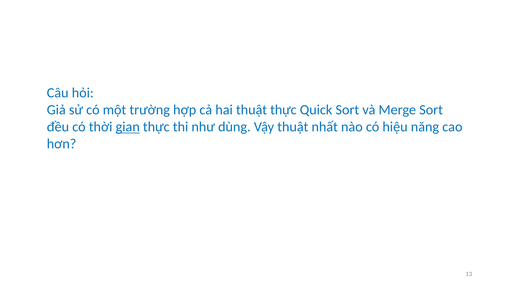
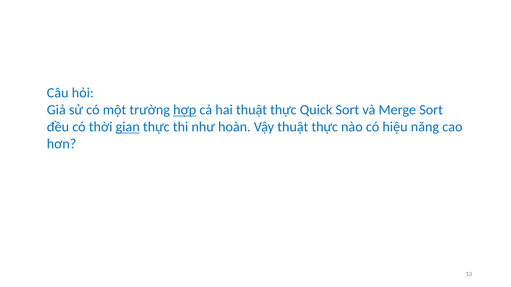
hợp underline: none -> present (185, 110)
dùng: dùng -> hoàn (234, 127)
Vậy thuật nhất: nhất -> thực (325, 127)
